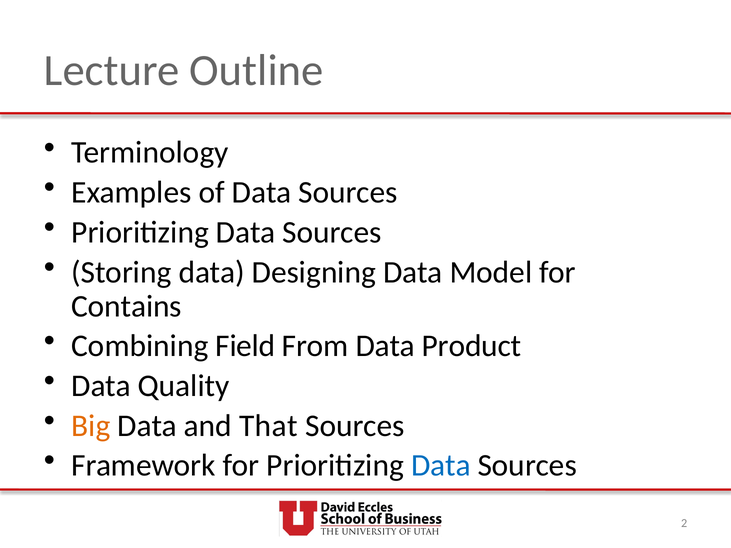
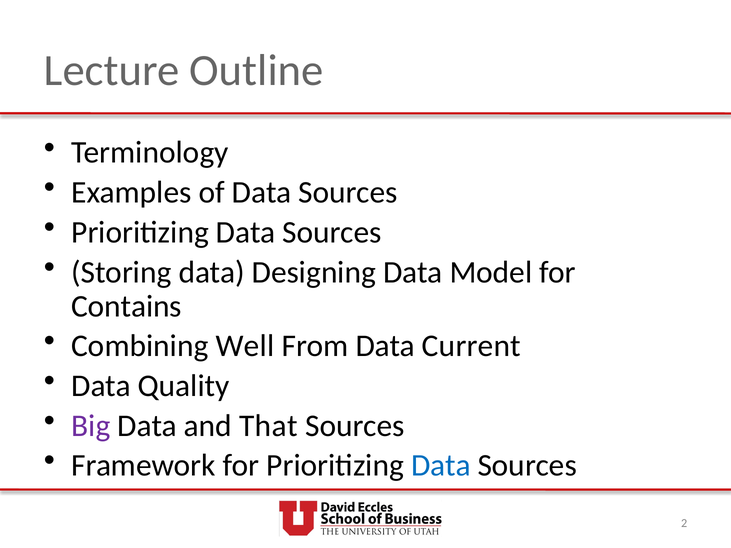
Field: Field -> Well (245, 346)
Product: Product -> Current (471, 346)
Big colour: orange -> purple (91, 426)
